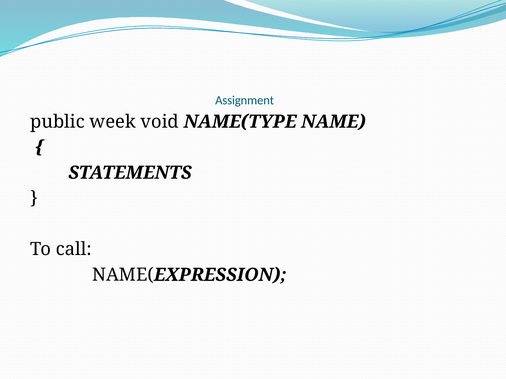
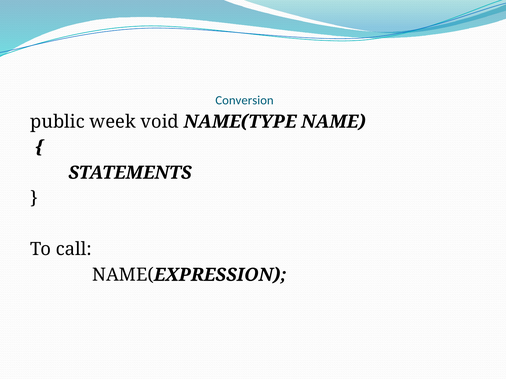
Assignment: Assignment -> Conversion (245, 100)
